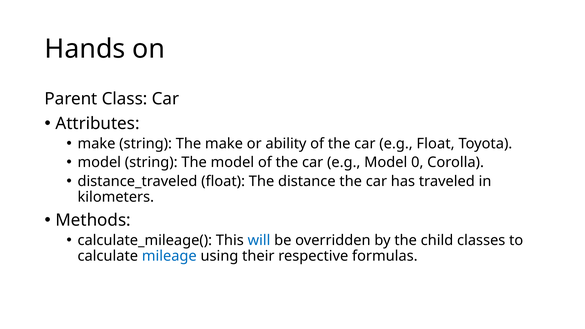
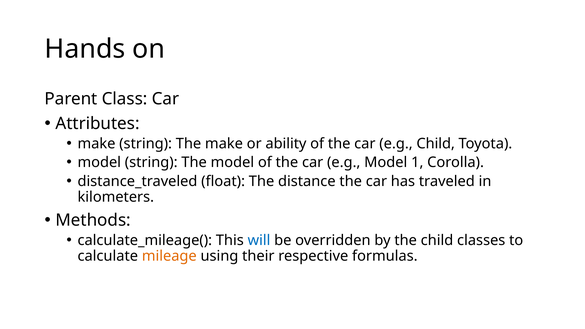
e.g Float: Float -> Child (436, 144)
0: 0 -> 1 (417, 162)
mileage colour: blue -> orange (169, 256)
